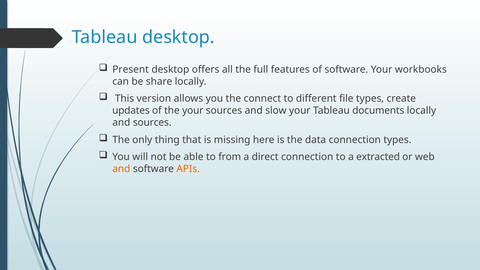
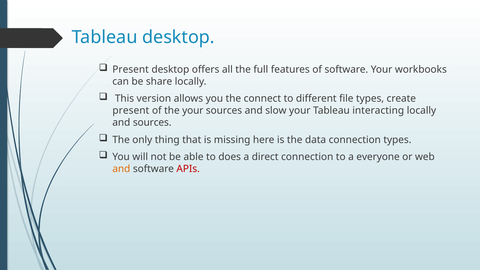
updates: updates -> present (131, 111)
documents: documents -> interacting (378, 111)
from: from -> does (230, 157)
extracted: extracted -> everyone (378, 157)
APIs colour: orange -> red (188, 169)
